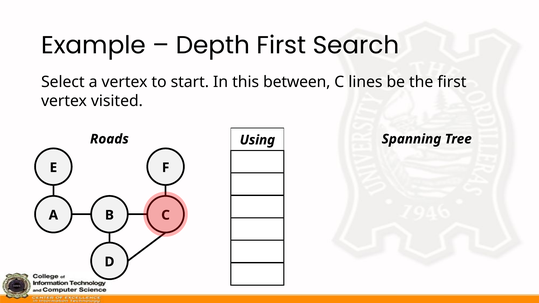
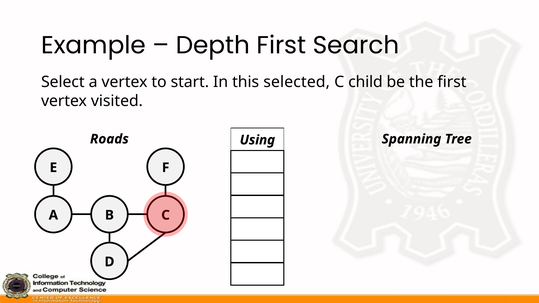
between: between -> selected (297, 82)
lines: lines -> child (365, 82)
